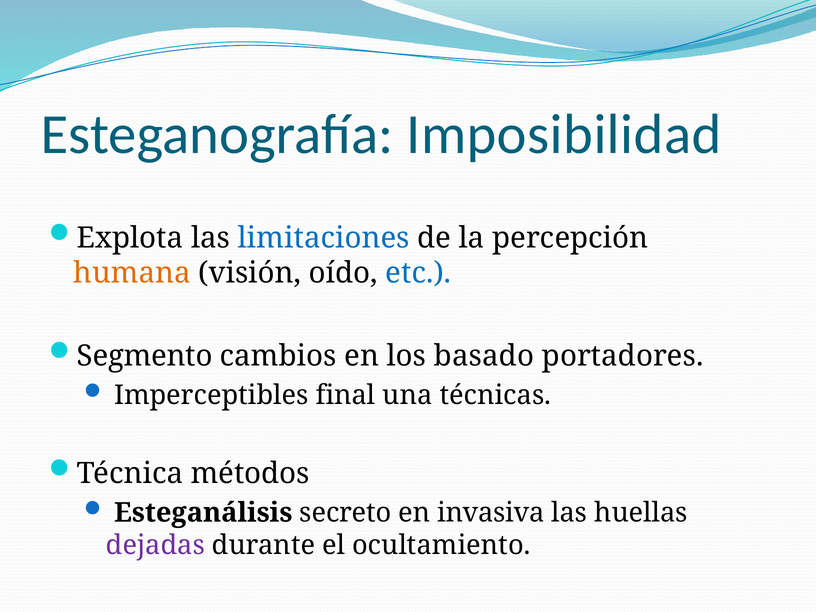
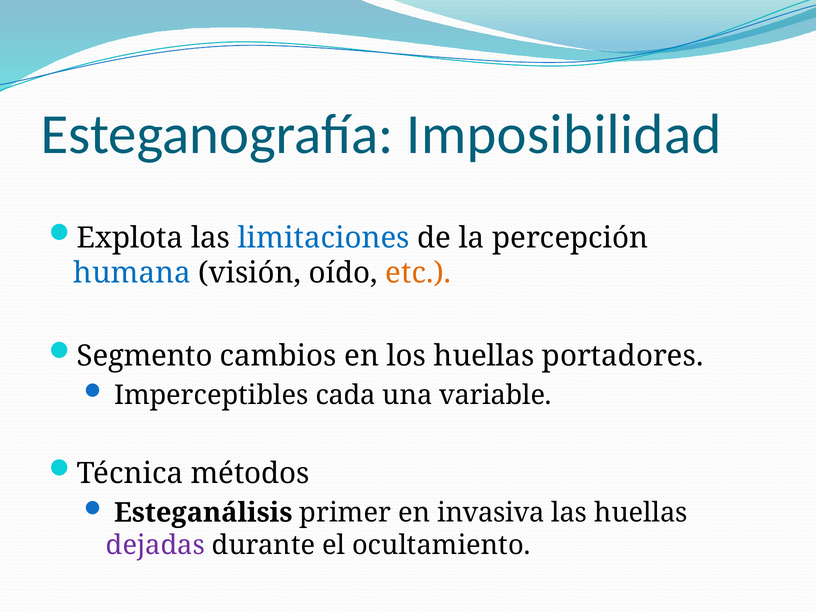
humana colour: orange -> blue (132, 273)
etc colour: blue -> orange (418, 273)
los basado: basado -> huellas (484, 356)
final: final -> cada (346, 395)
técnicas: técnicas -> variable (495, 395)
secreto: secreto -> primer (345, 513)
